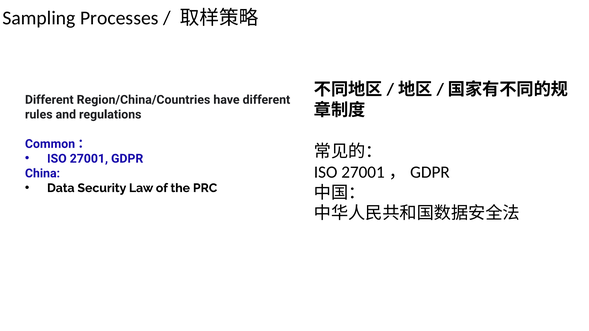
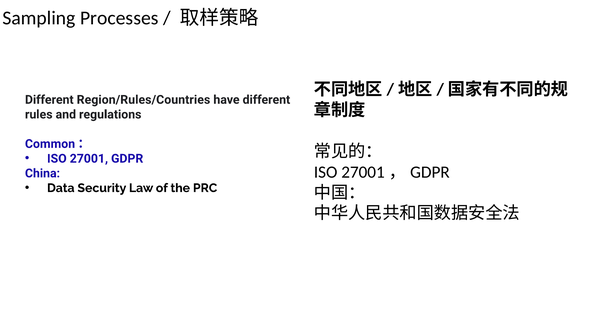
Region/China/Countries: Region/China/Countries -> Region/Rules/Countries (143, 100)
